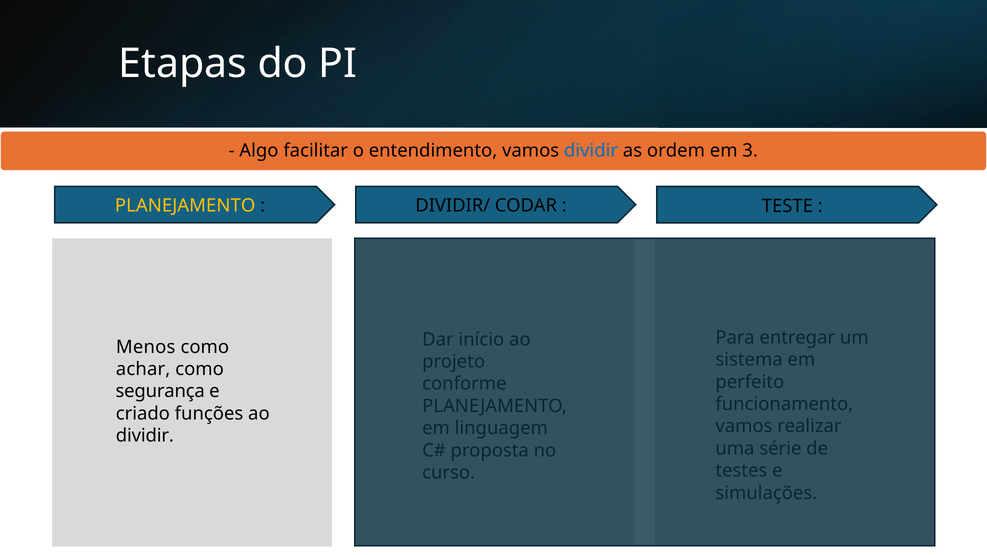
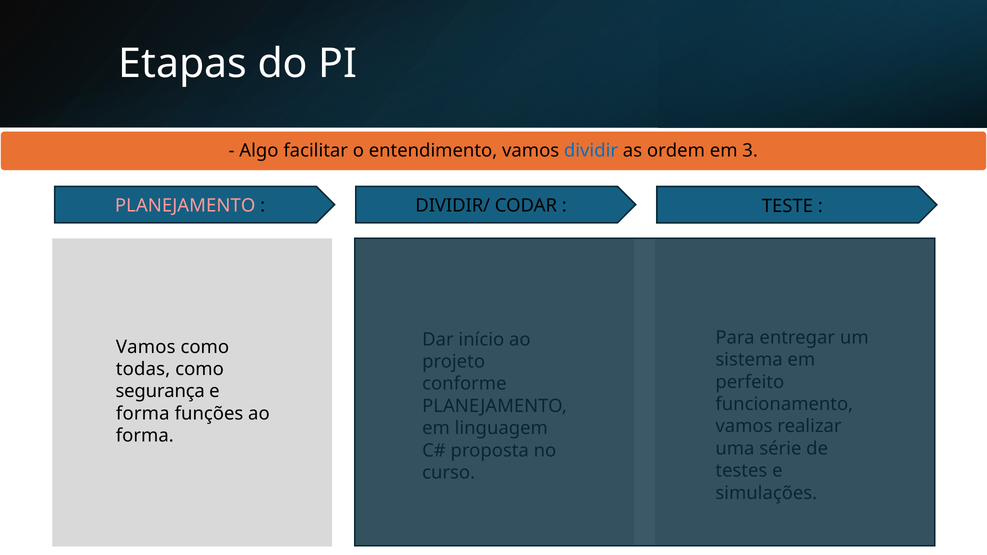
PLANEJAMENTO colour: yellow -> pink (185, 206)
Menos: Menos -> Vamos (146, 347)
achar: achar -> todas (143, 369)
criado: criado -> forma (143, 414)
dividir: dividir -> forma (145, 436)
